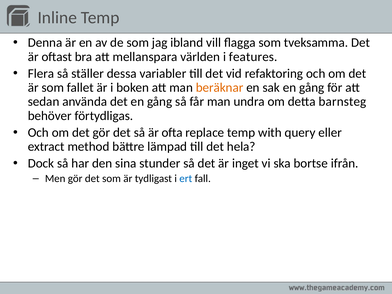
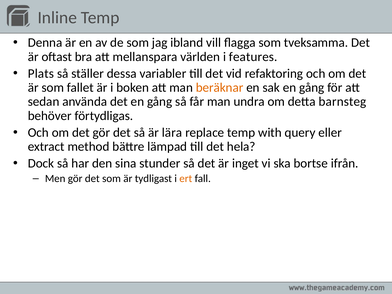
Flera: Flera -> Plats (41, 73)
ofta: ofta -> lära (172, 132)
ert colour: blue -> orange (186, 178)
